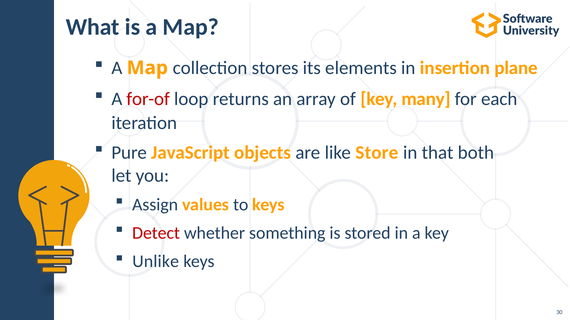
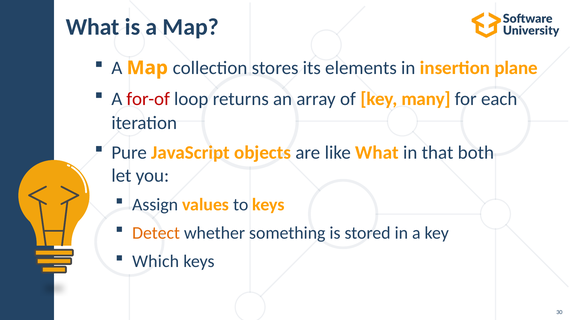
like Store: Store -> What (377, 153)
Detect colour: red -> orange (156, 233)
Unlike: Unlike -> Which (156, 262)
